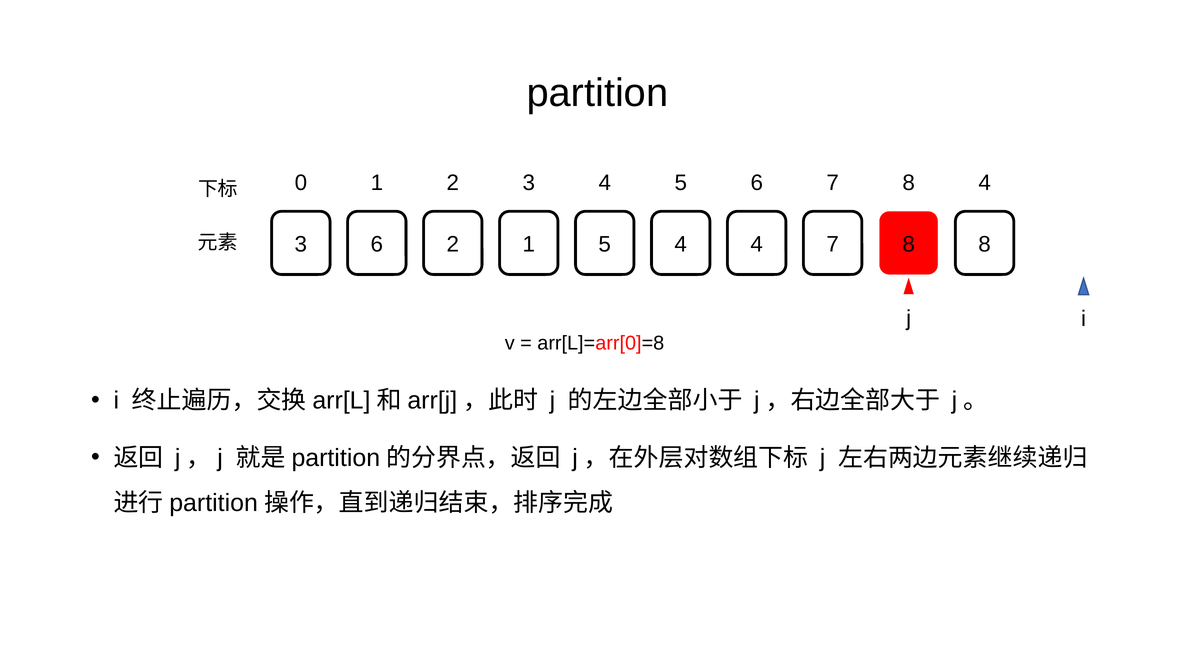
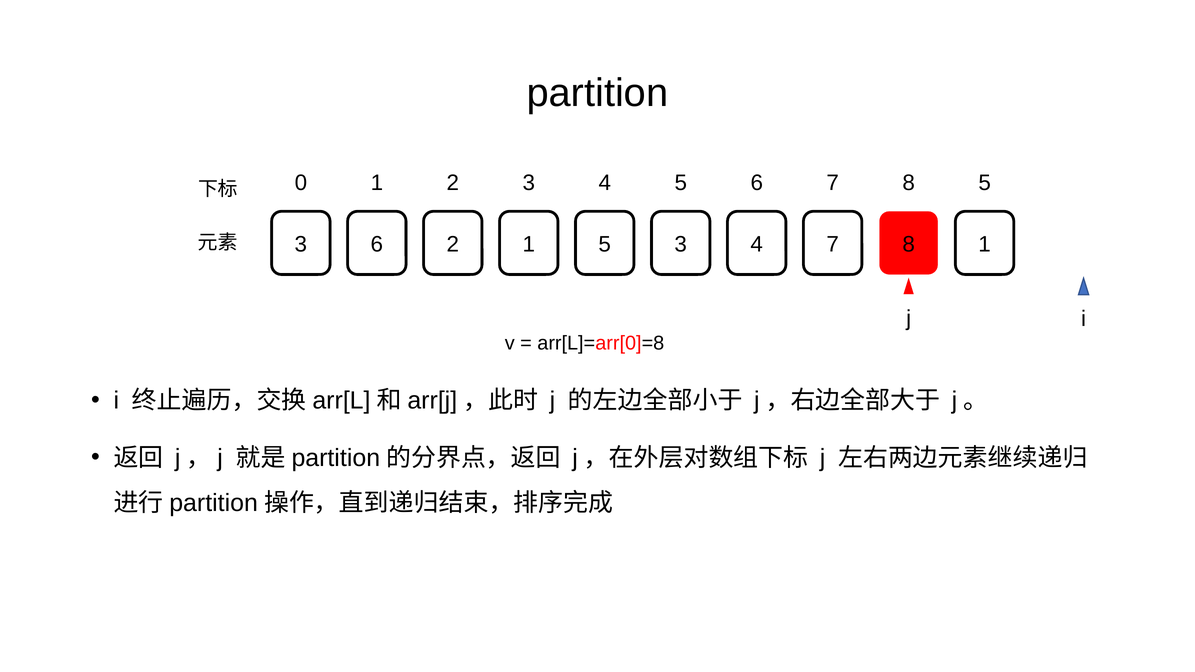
8 4: 4 -> 5 (985, 183)
1 5 4: 4 -> 3 (681, 245)
8 8: 8 -> 1 (985, 245)
